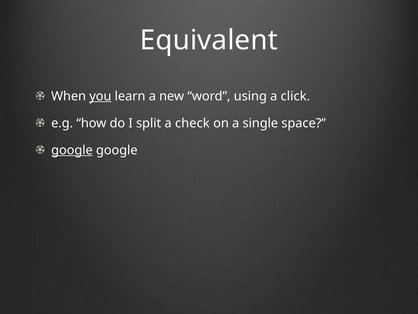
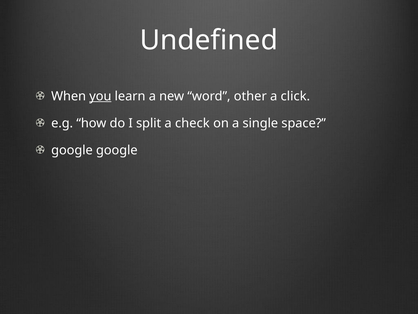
Equivalent: Equivalent -> Undefined (209, 40)
using: using -> other (250, 96)
google underline: present -> none (72, 150)
